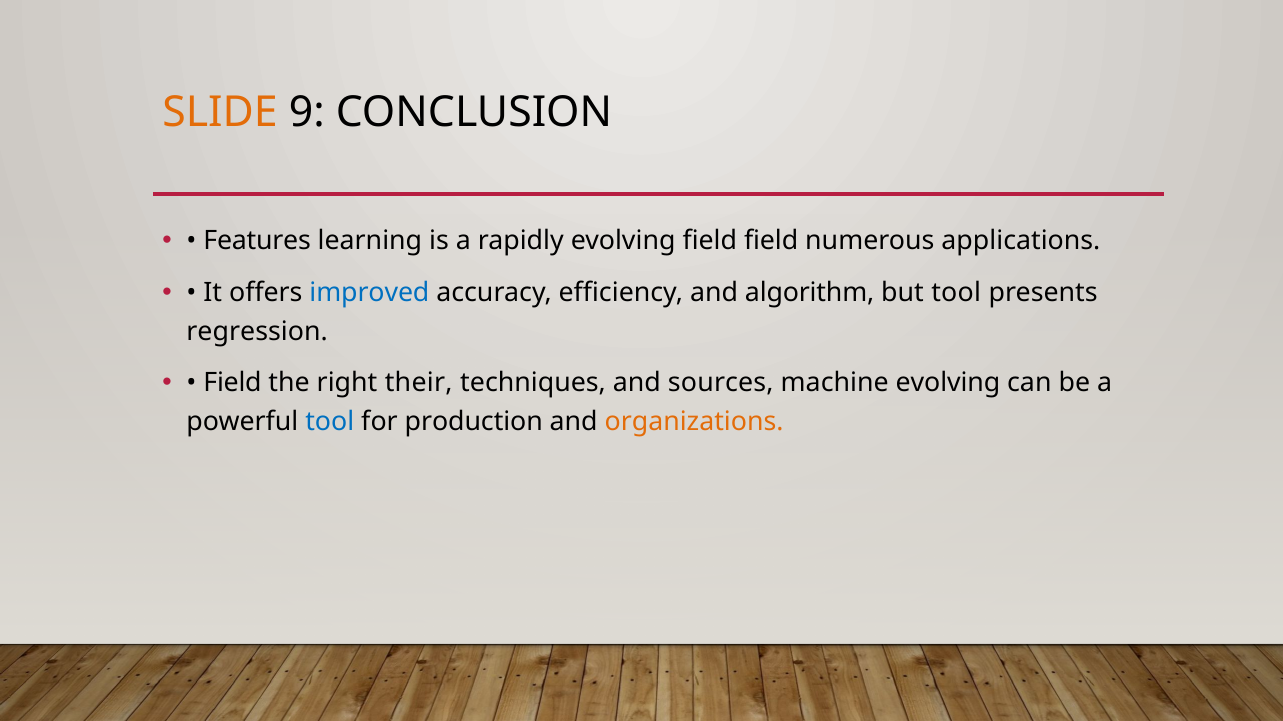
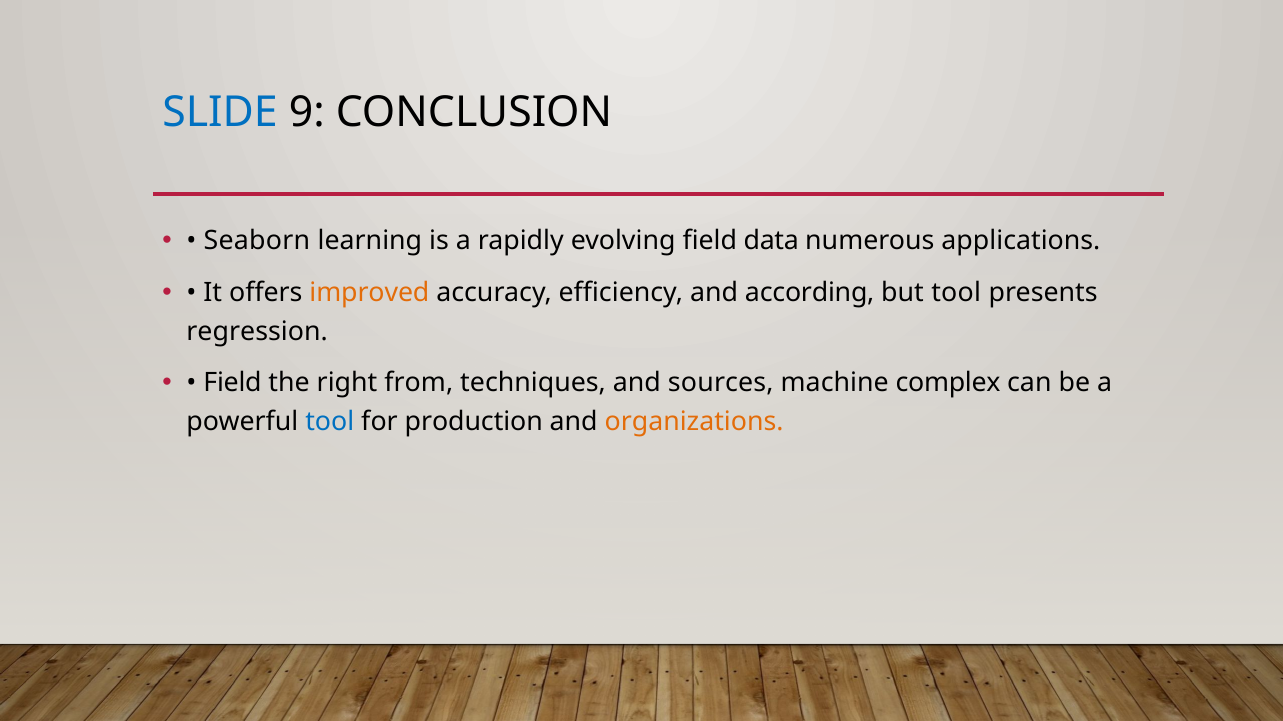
SLIDE colour: orange -> blue (220, 112)
Features: Features -> Seaborn (257, 241)
field field: field -> data (771, 241)
improved colour: blue -> orange (369, 293)
algorithm: algorithm -> according (810, 293)
their: their -> from (419, 383)
machine evolving: evolving -> complex (948, 383)
